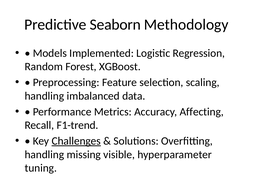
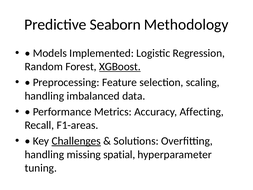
XGBoost underline: none -> present (120, 67)
F1-trend: F1-trend -> F1-areas (77, 125)
visible: visible -> spatial (119, 154)
